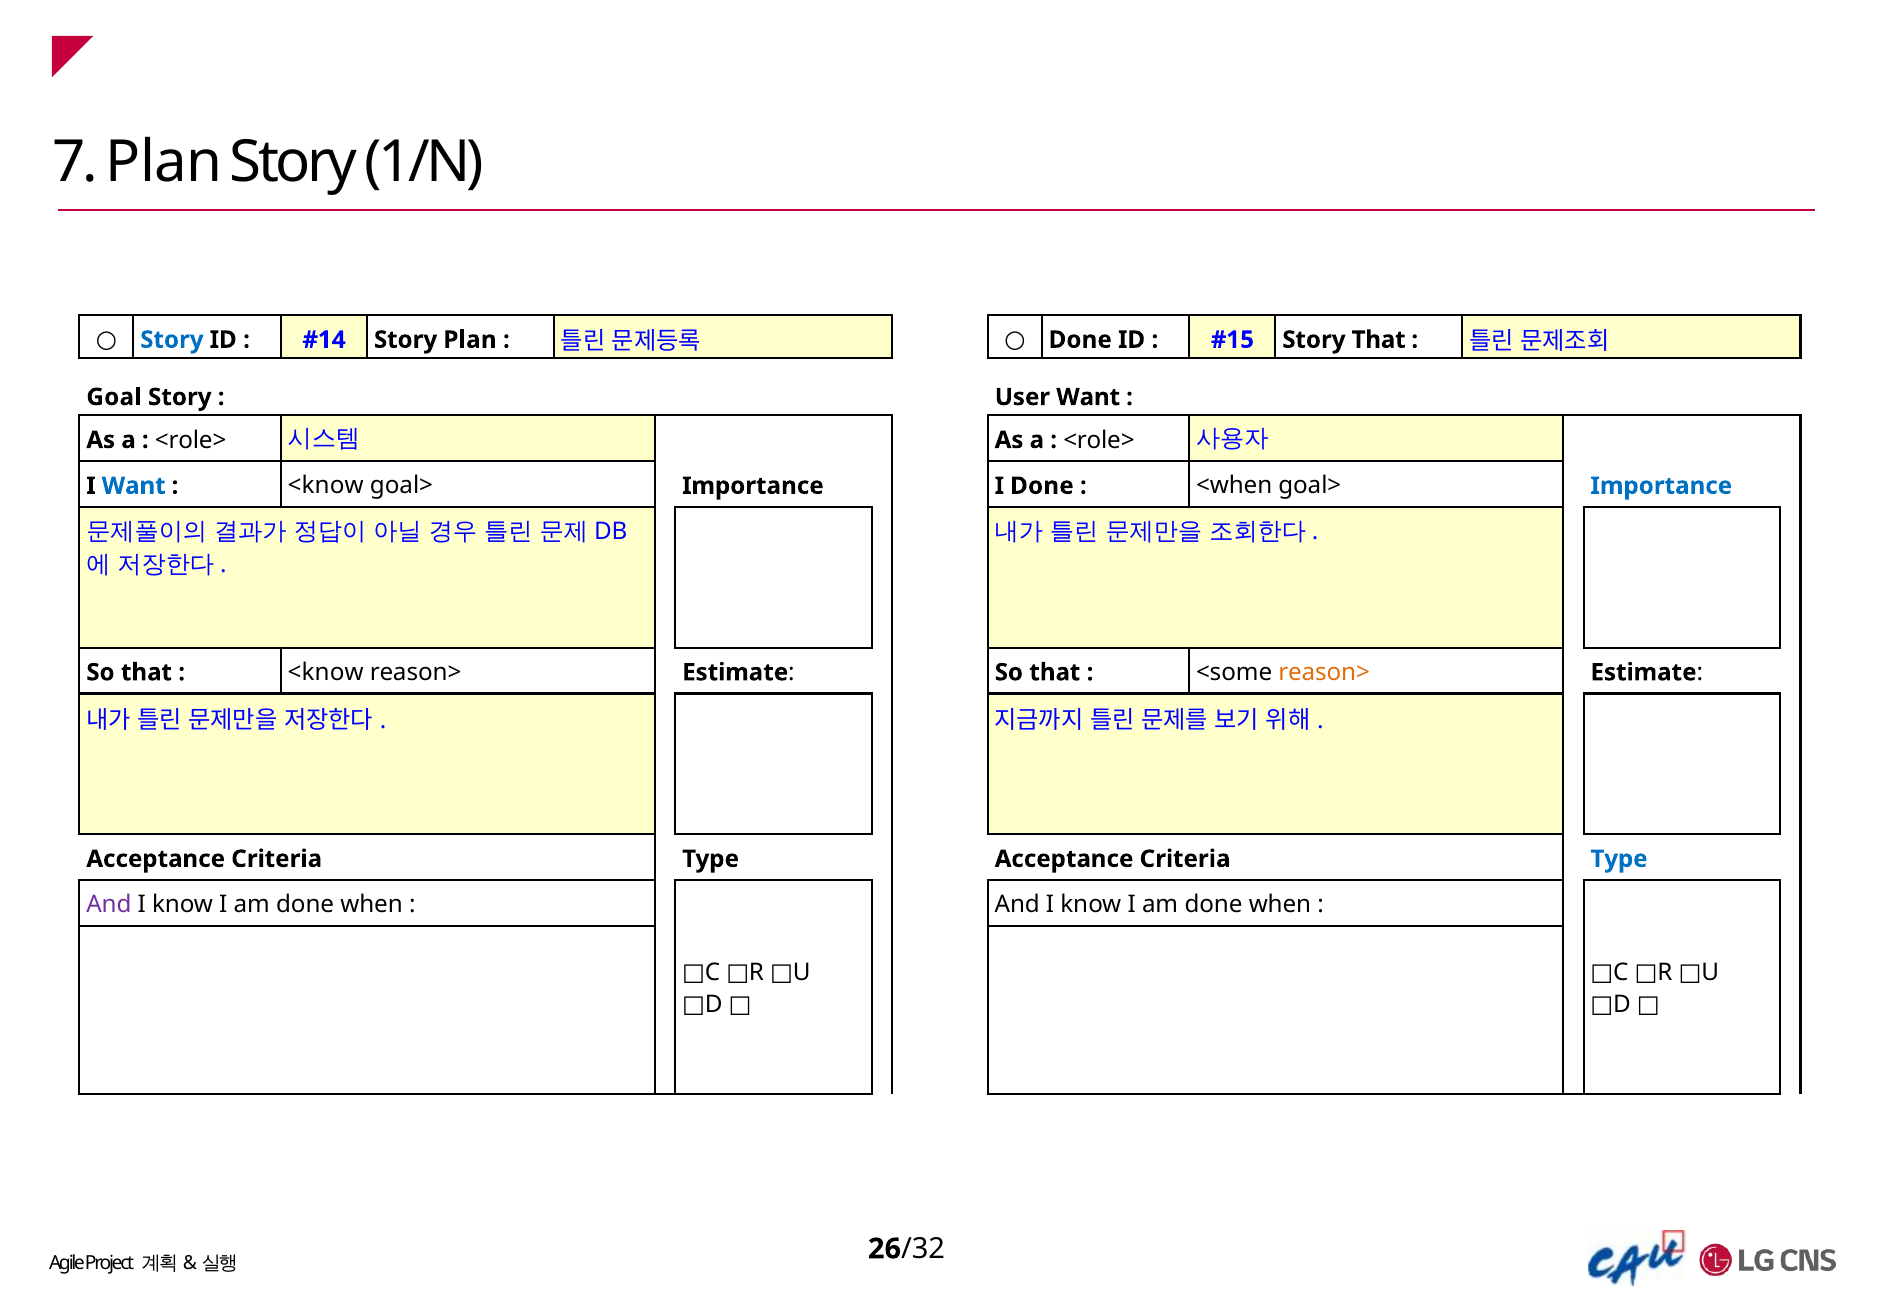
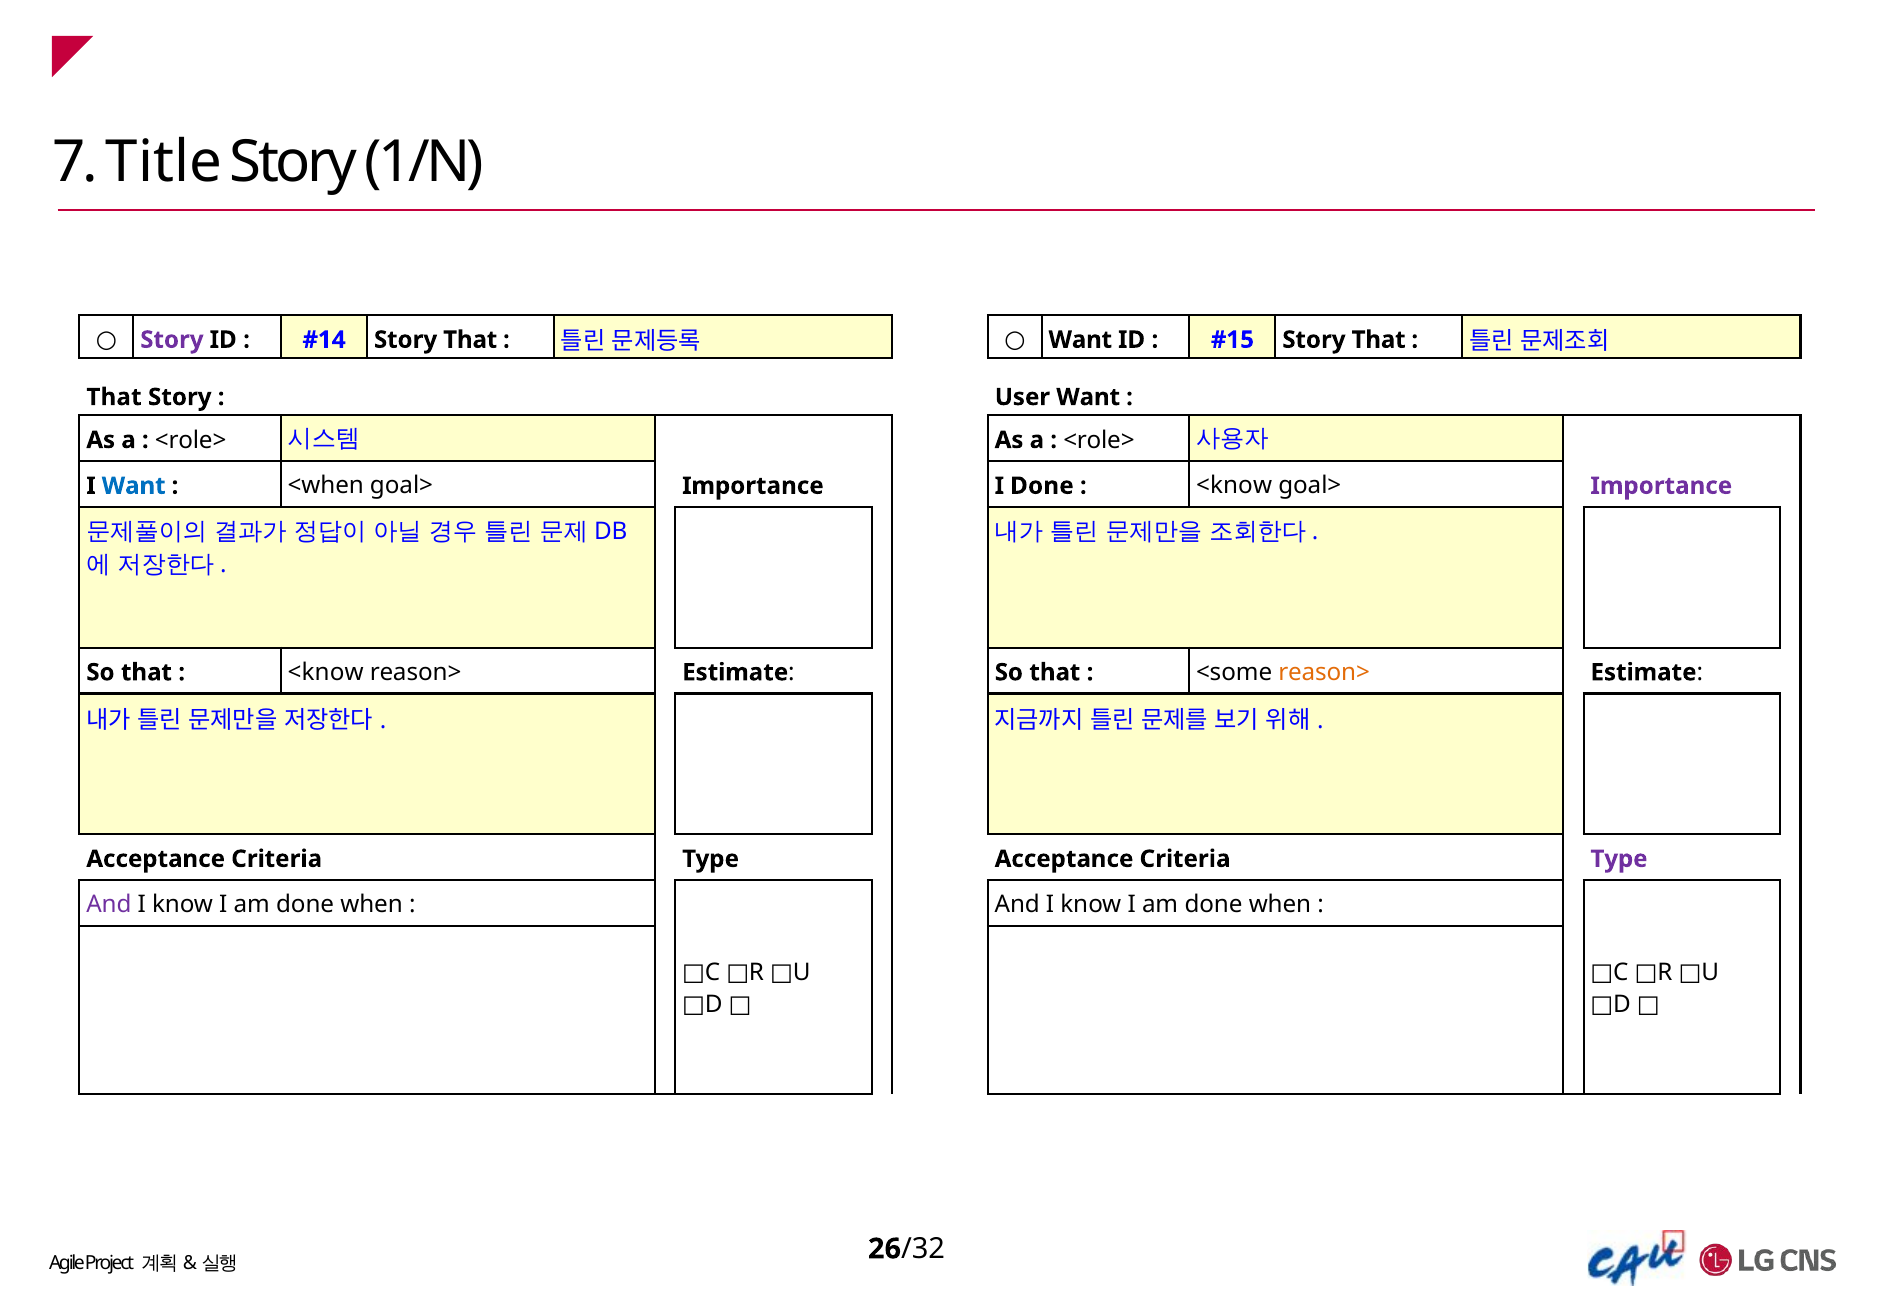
7 Plan: Plan -> Title (164, 162)
Story colour: blue -> purple (172, 340)
Plan: Plan -> That (470, 340)
Done: Done -> Want (1080, 340)
Goal: Goal -> That (114, 397)
<know: <know -> <when (326, 486)
<when: <when -> <know (1234, 486)
Importance colour: blue -> purple (1661, 486)
Type colour: blue -> purple (1619, 859)
